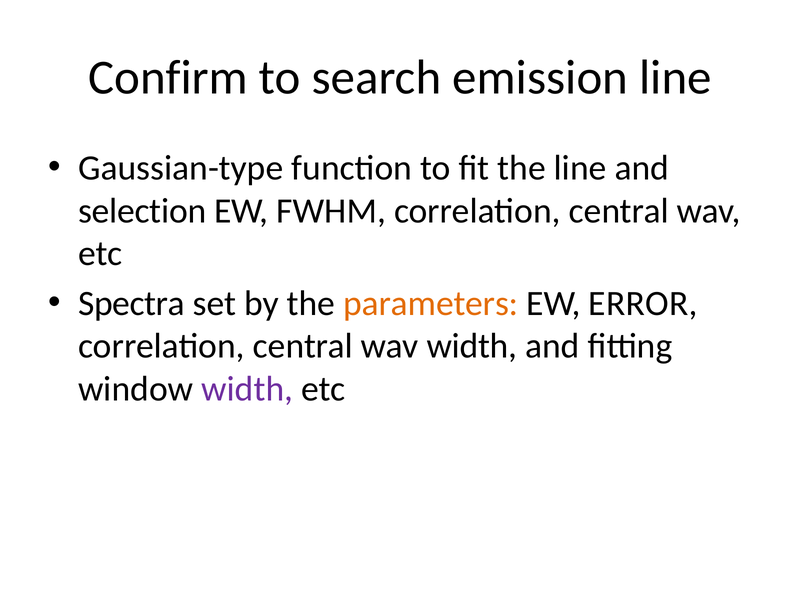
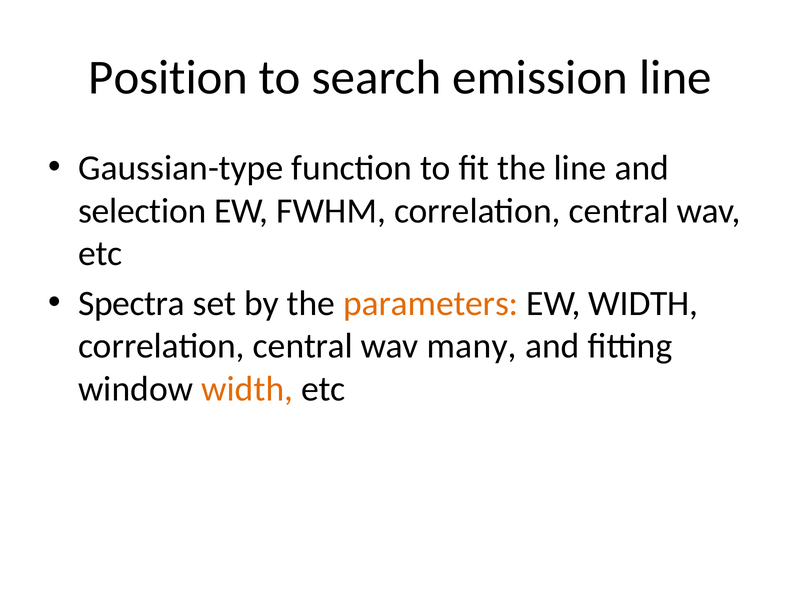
Confirm: Confirm -> Position (168, 78)
EW ERROR: ERROR -> WIDTH (643, 303)
wav width: width -> many (472, 346)
width colour: purple -> orange (247, 389)
